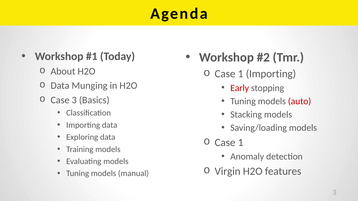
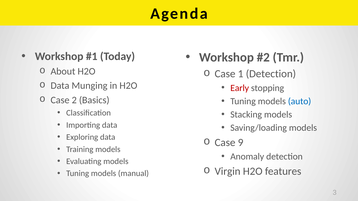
1 Importing: Importing -> Detection (271, 74)
Case 3: 3 -> 2 (74, 100)
auto colour: red -> blue (300, 101)
1: 1 -> 9 (241, 143)
